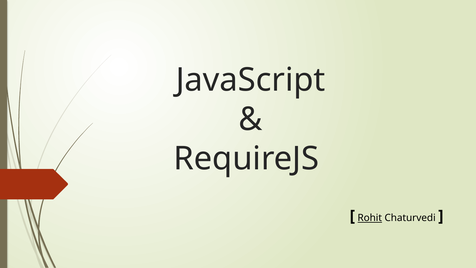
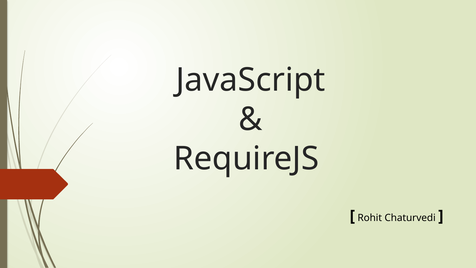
Rohit underline: present -> none (370, 218)
